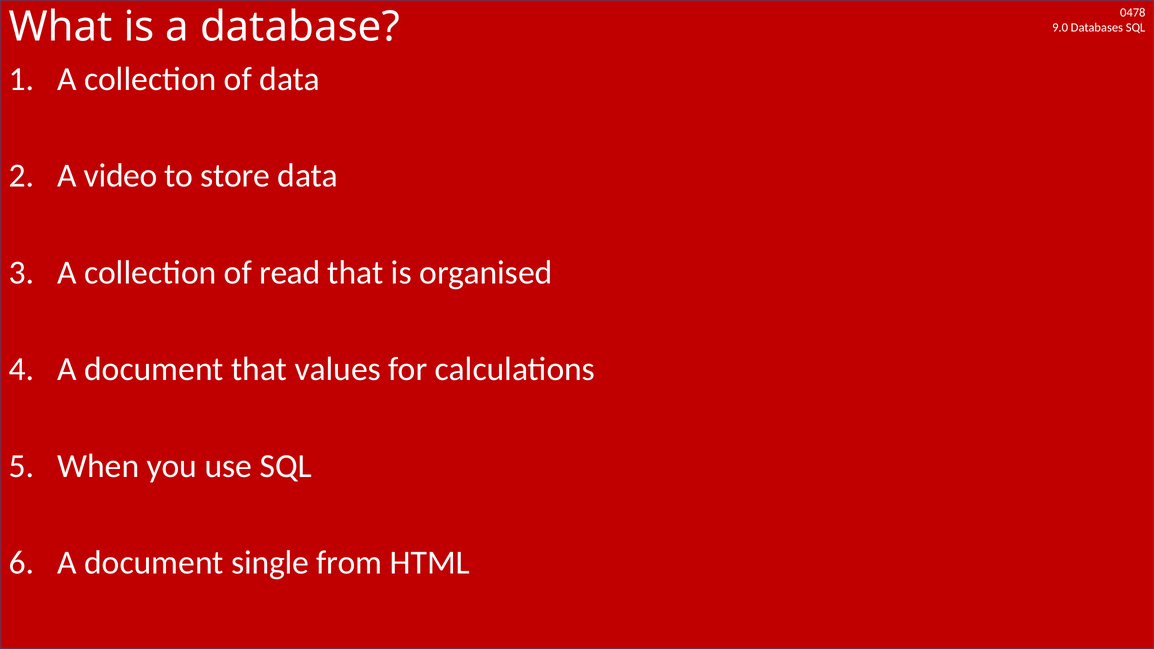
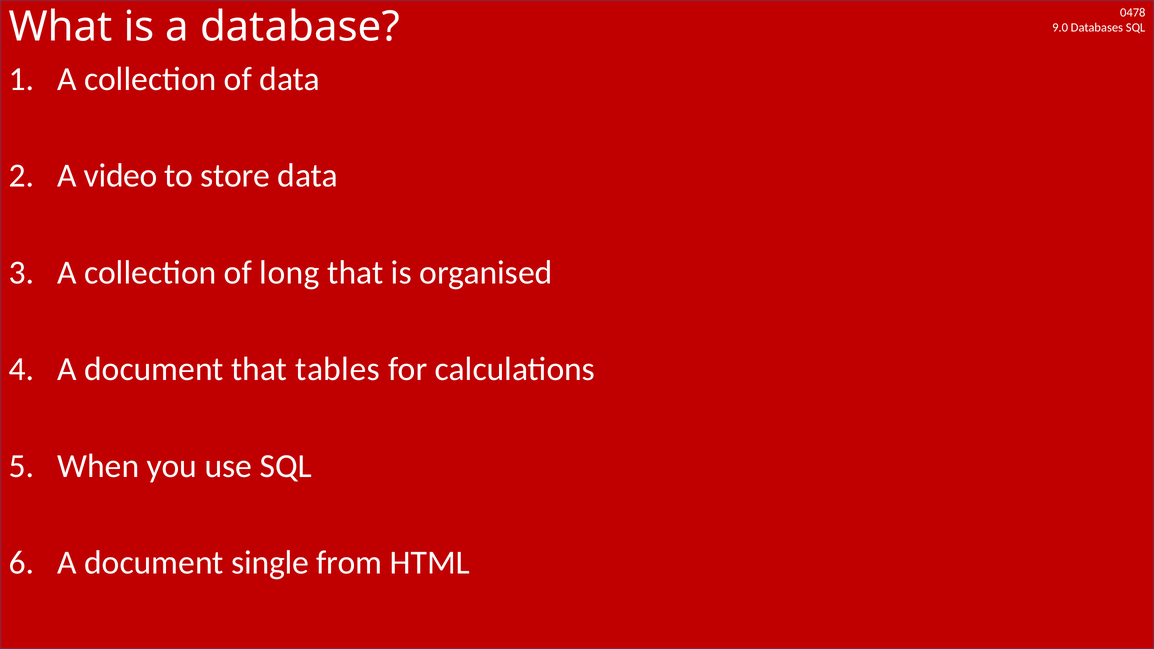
read: read -> long (289, 273)
values: values -> tables (338, 369)
